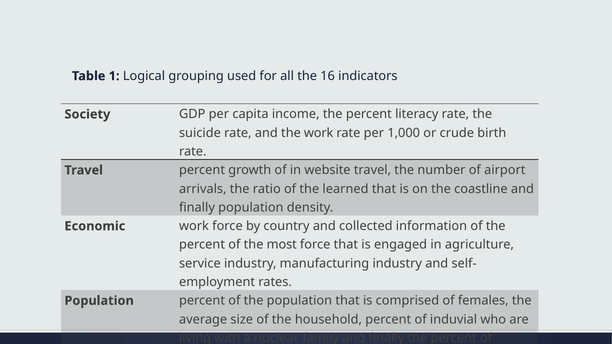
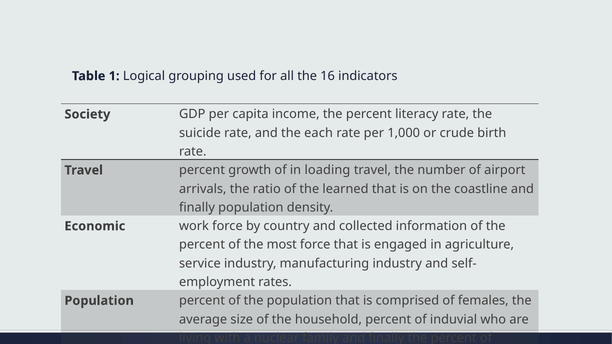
the work: work -> each (319, 133)
website: website -> loading (327, 170)
